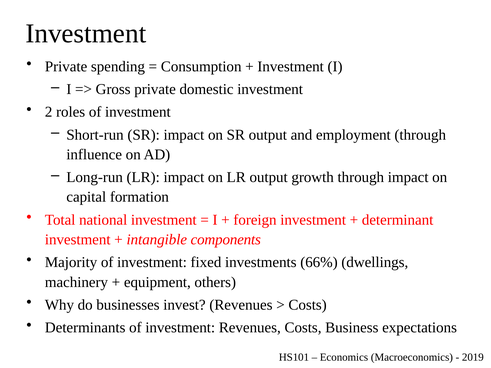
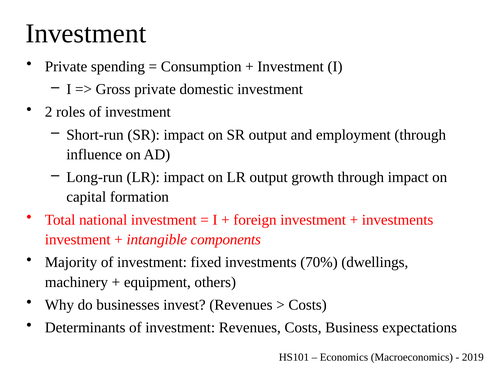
determinant: determinant -> investments (398, 220)
66%: 66% -> 70% (319, 262)
